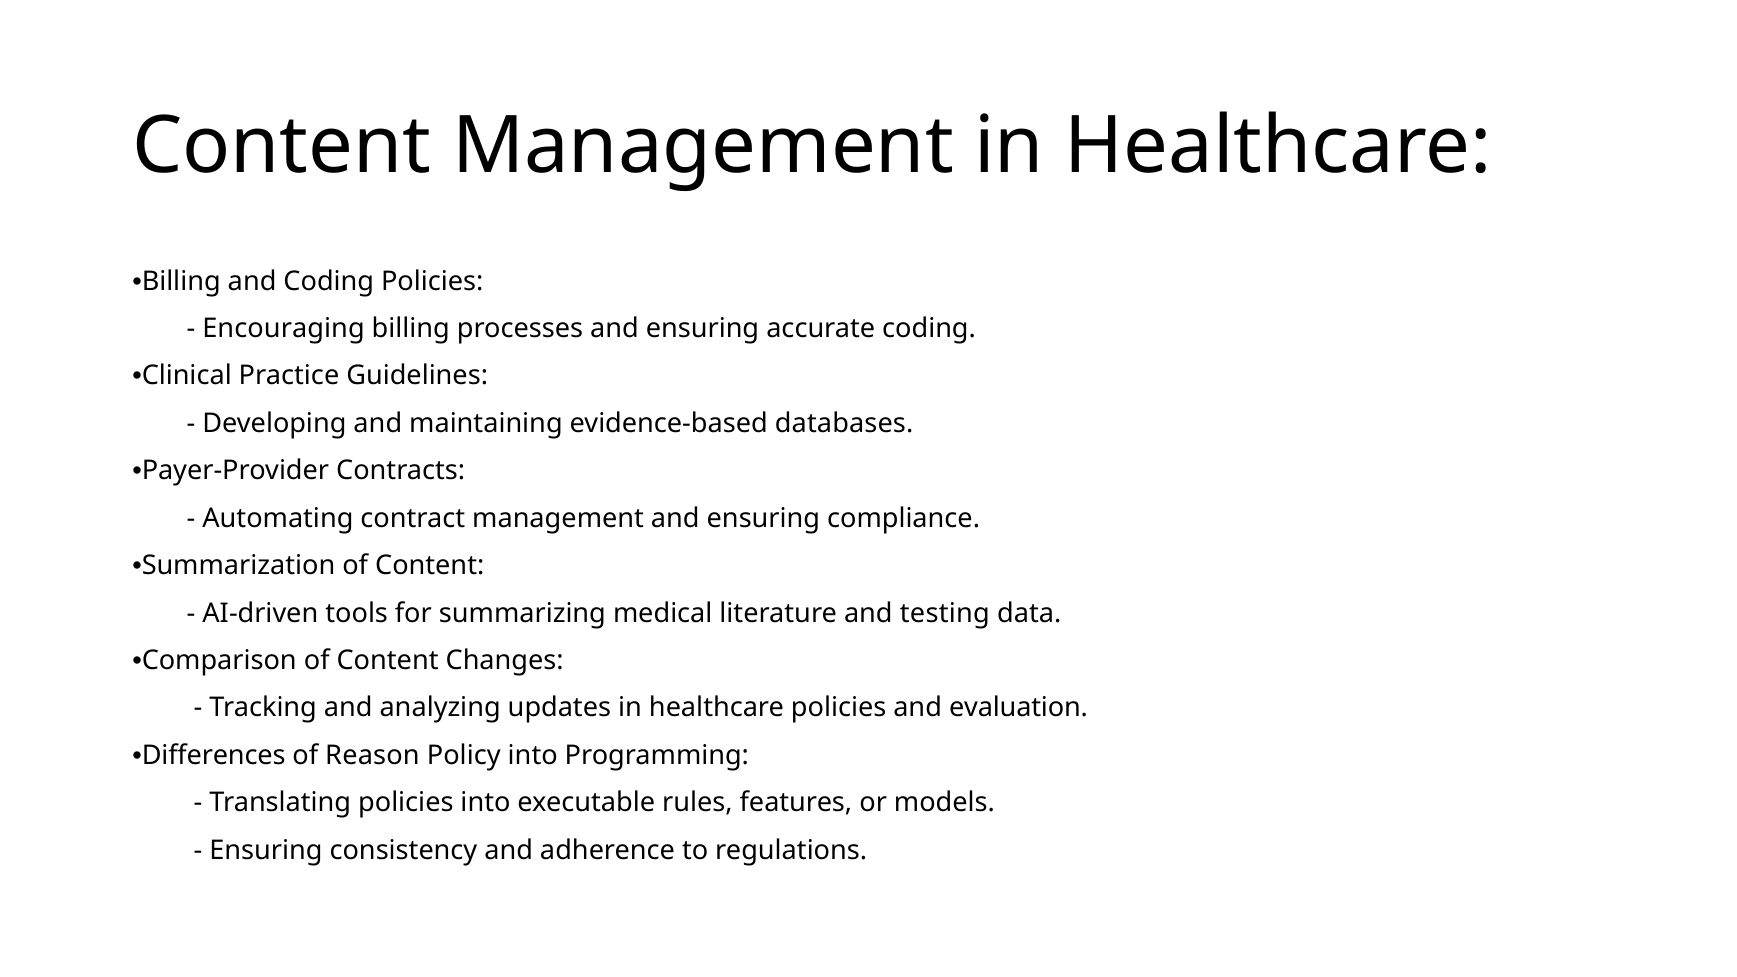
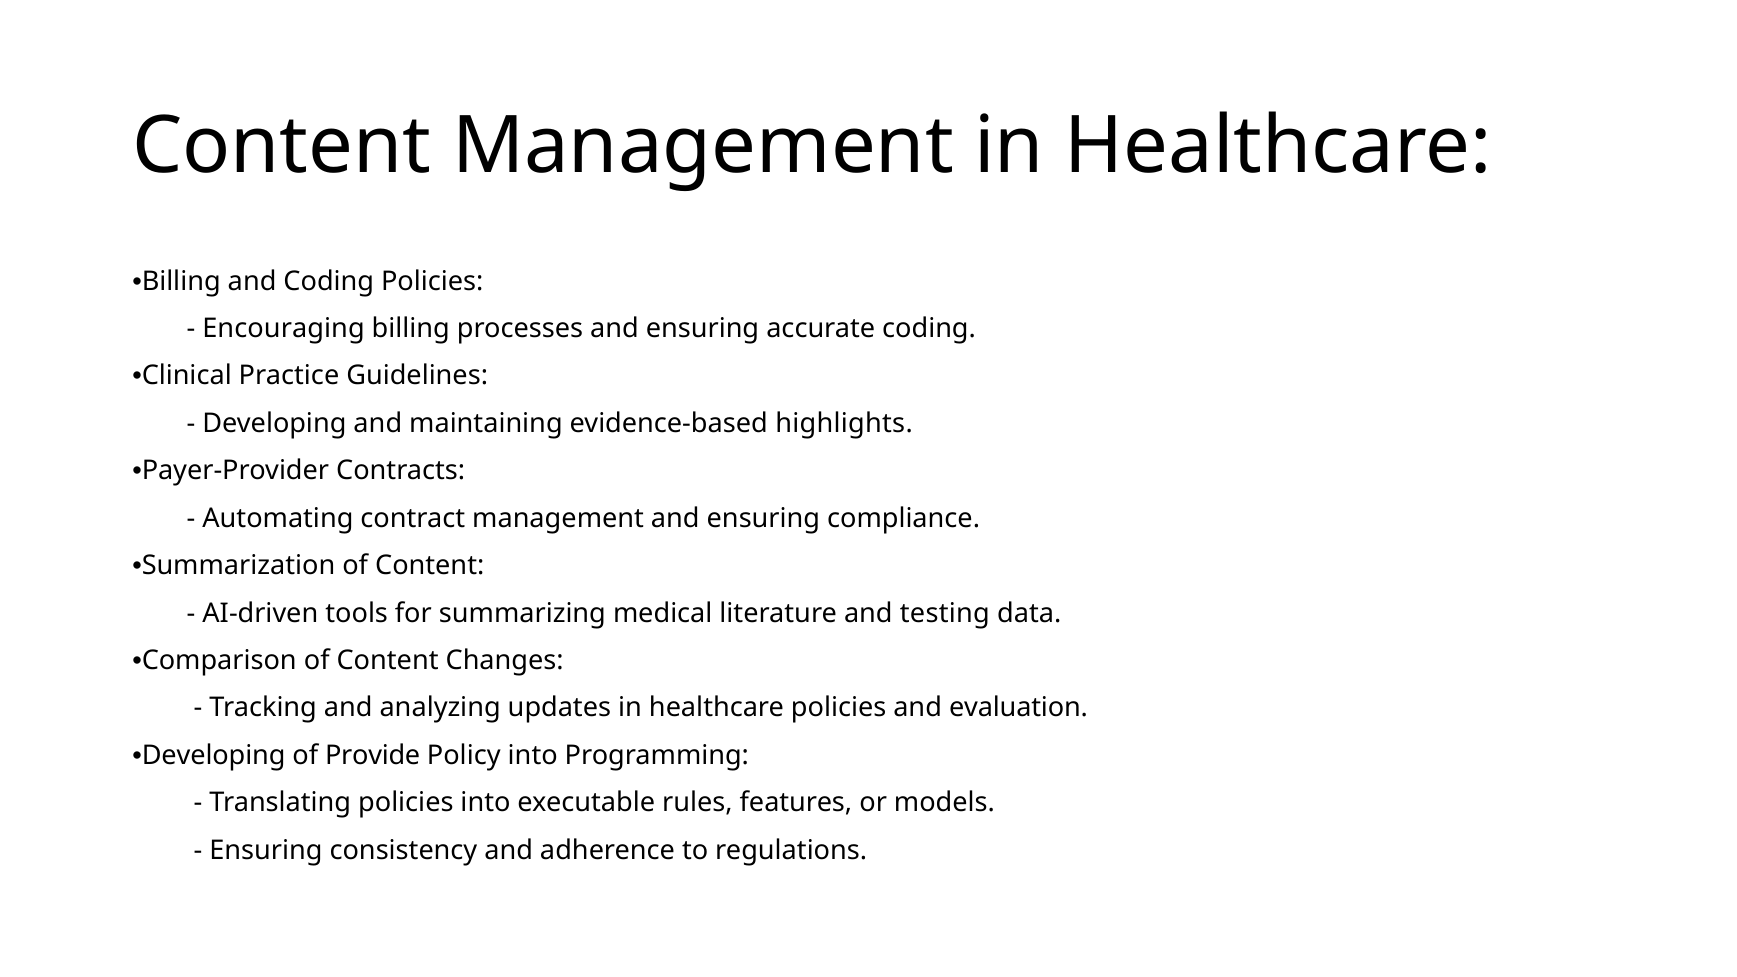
databases: databases -> highlights (844, 423)
Differences: Differences -> Developing (214, 756)
Reason: Reason -> Provide (373, 756)
